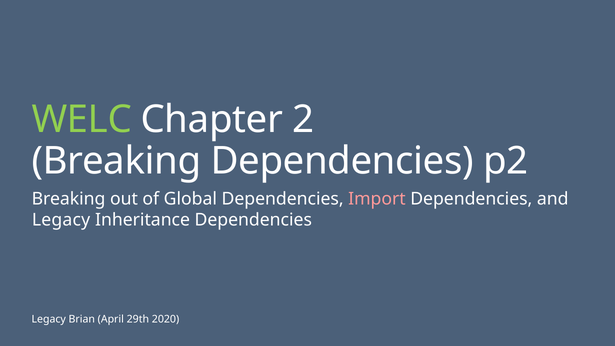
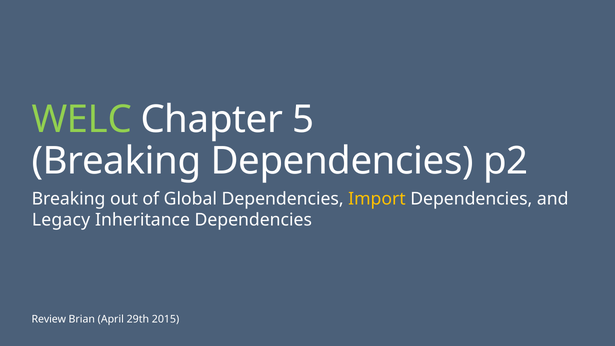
2: 2 -> 5 (303, 120)
Import colour: pink -> yellow (377, 199)
Legacy: Legacy -> Review (49, 319)
2020: 2020 -> 2015 (166, 319)
